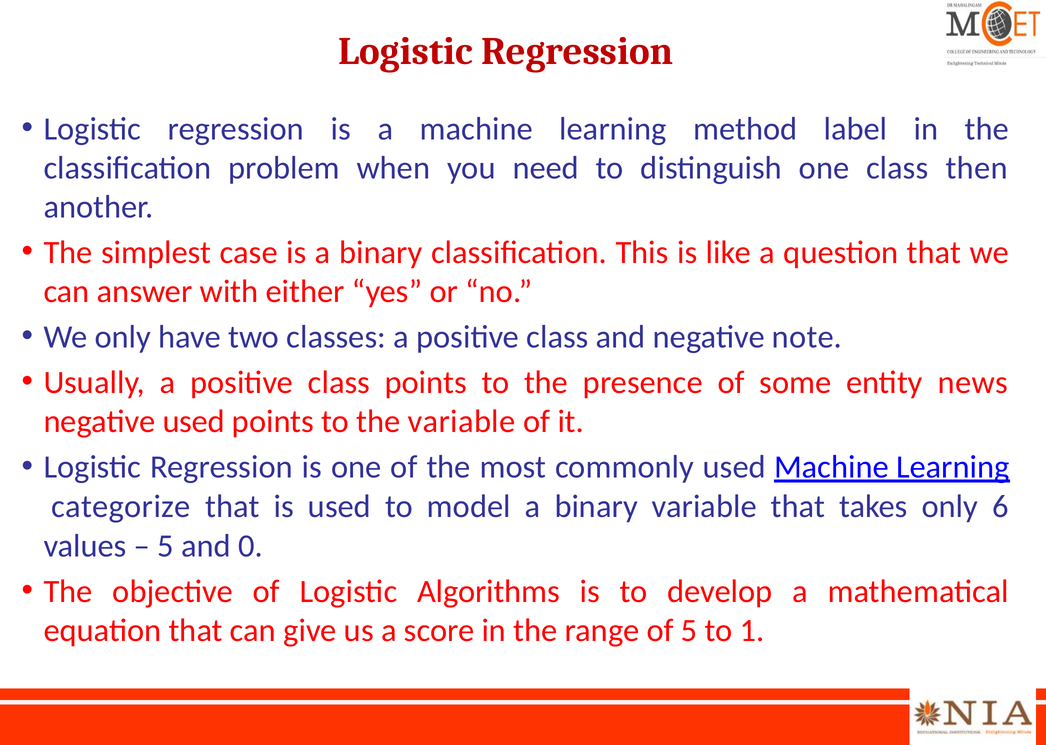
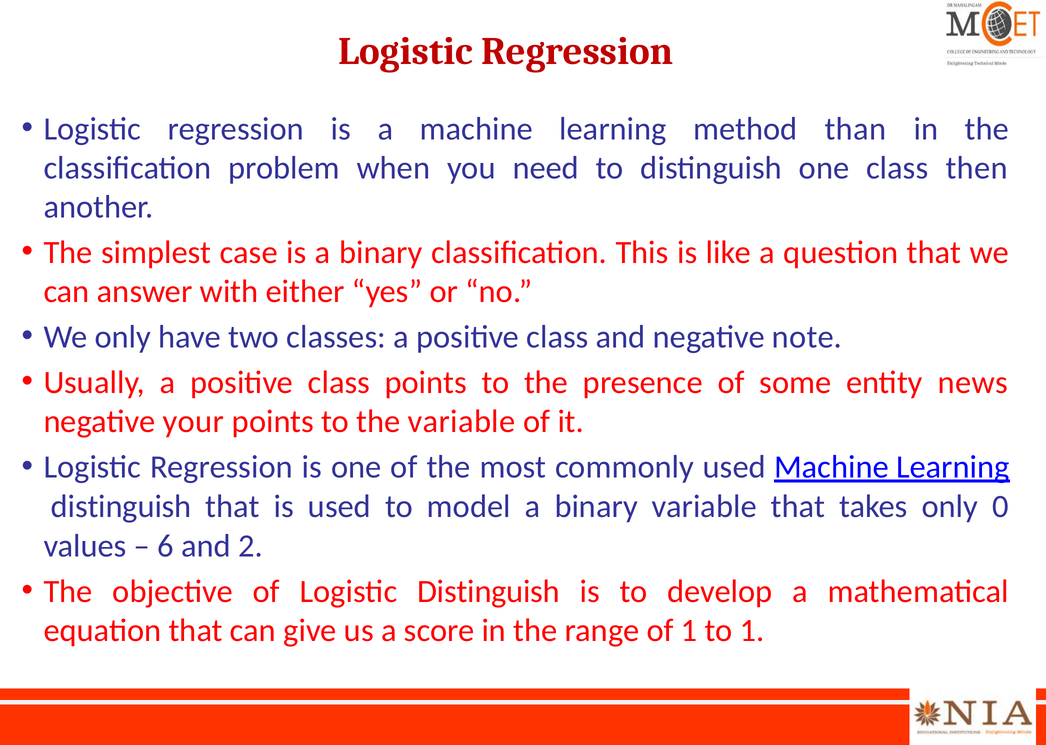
label: label -> than (855, 129)
negative used: used -> your (193, 421)
categorize: categorize -> distinguish (121, 506)
6: 6 -> 0 (1001, 506)
5: 5 -> 6 (166, 545)
0: 0 -> 2 (250, 545)
Logistic Algorithms: Algorithms -> Distinguish (489, 591)
of 5: 5 -> 1 (689, 630)
